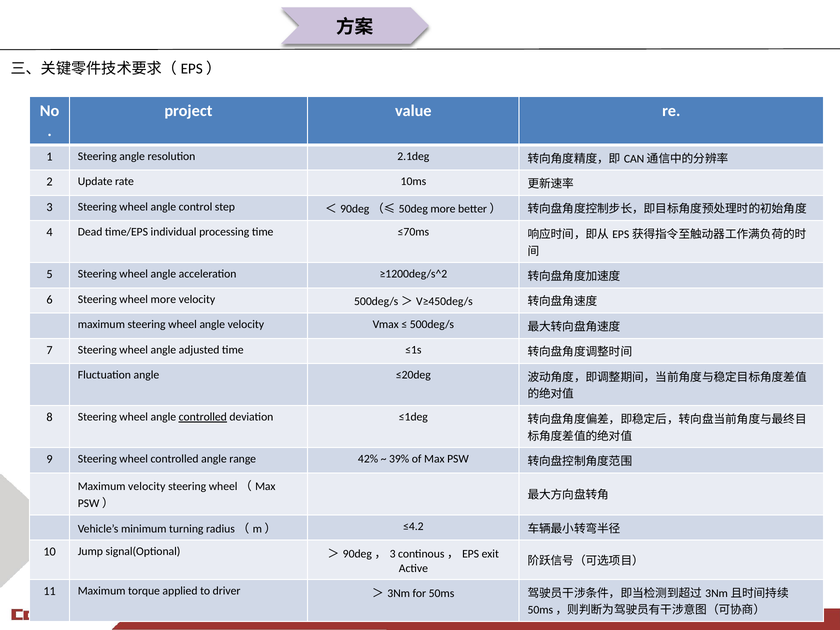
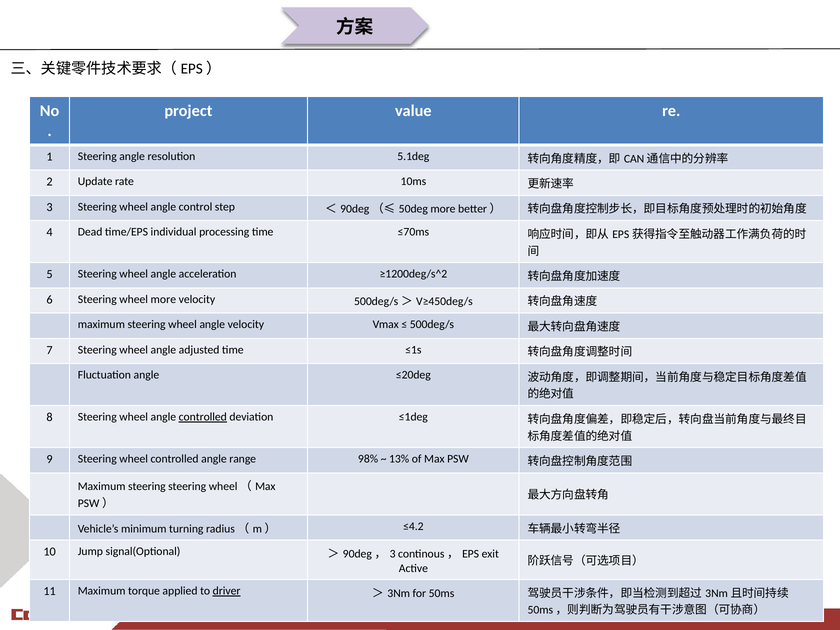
2.1deg: 2.1deg -> 5.1deg (413, 156)
42%: 42% -> 98% (368, 459)
39%: 39% -> 13% (399, 459)
velocity: velocity -> steering (147, 487)
driver underline: none -> present (227, 591)
